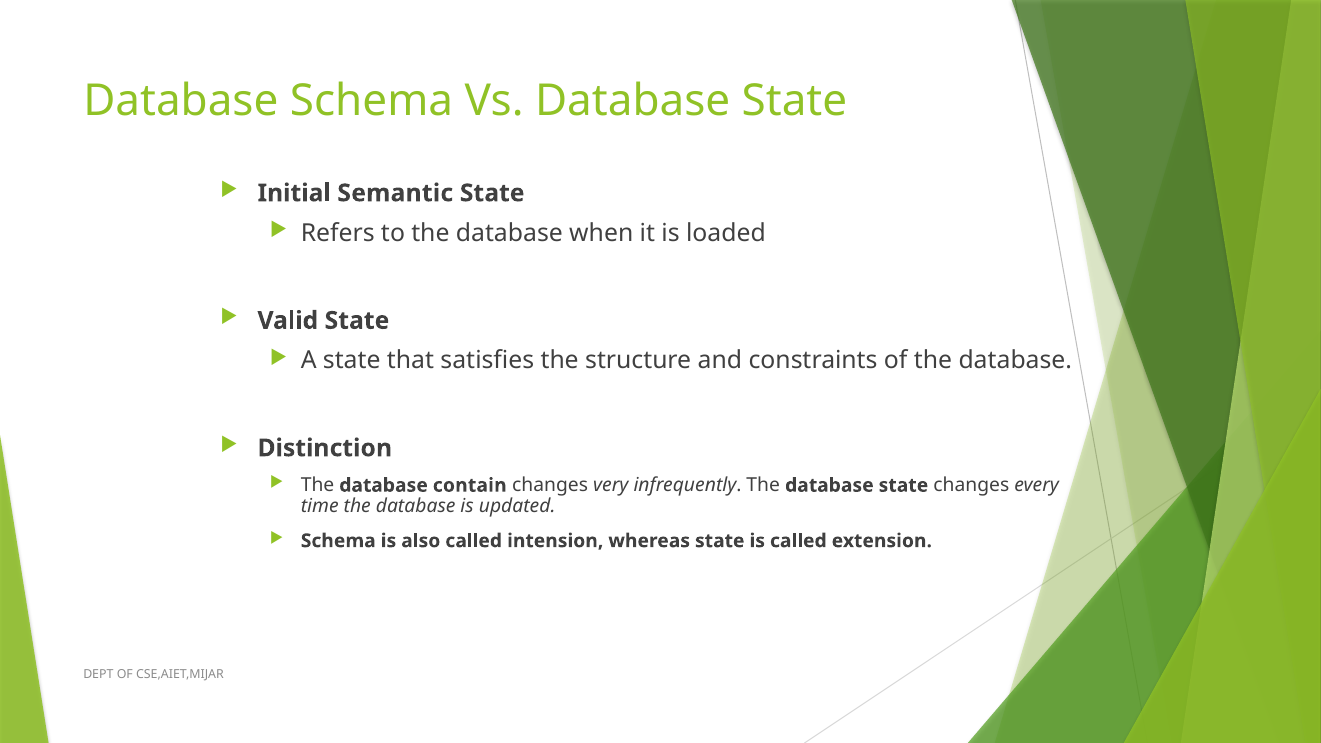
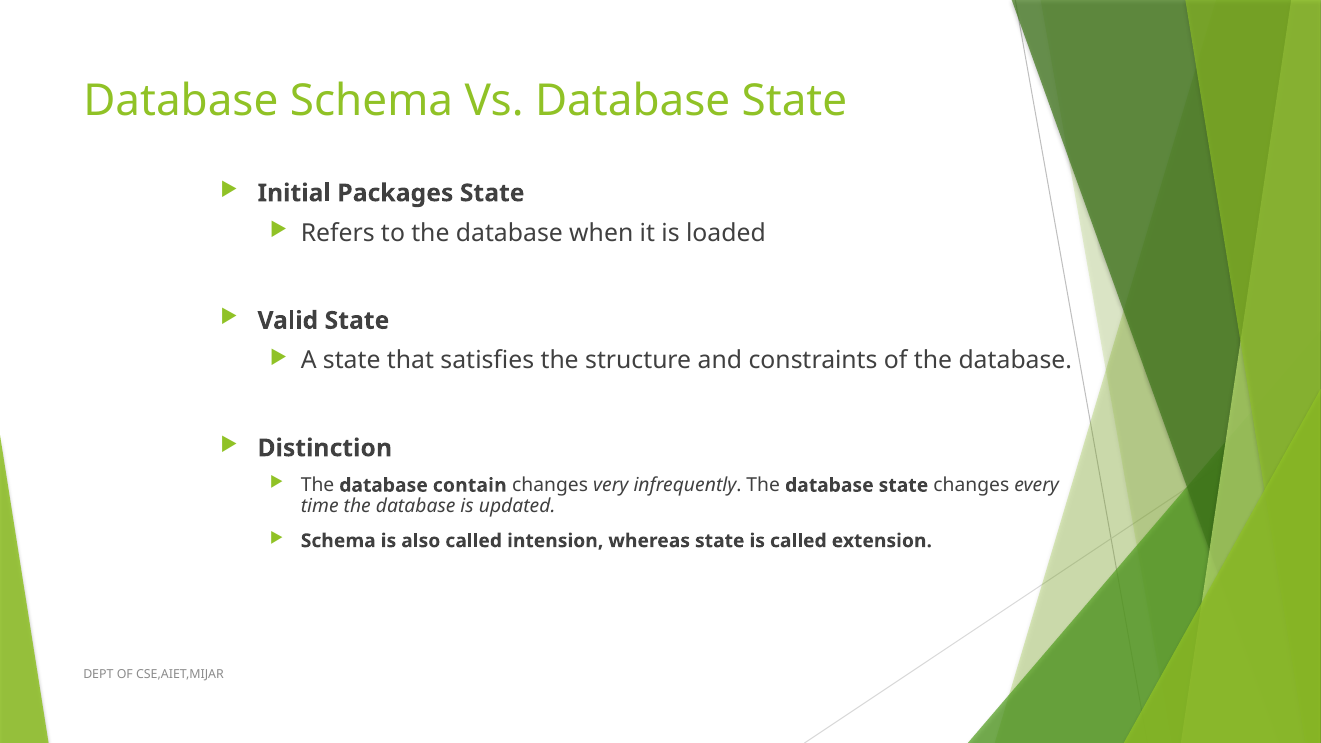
Semantic: Semantic -> Packages (395, 193)
